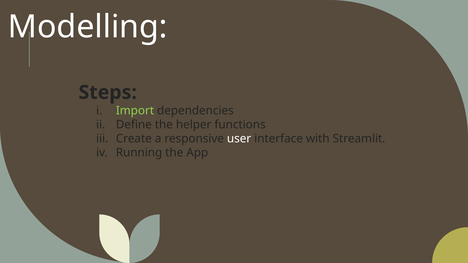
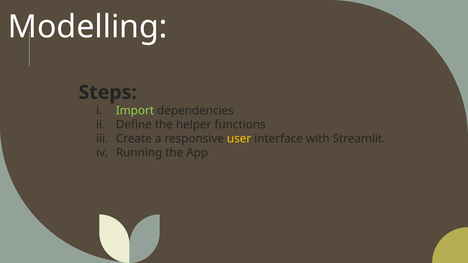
user colour: white -> yellow (239, 139)
